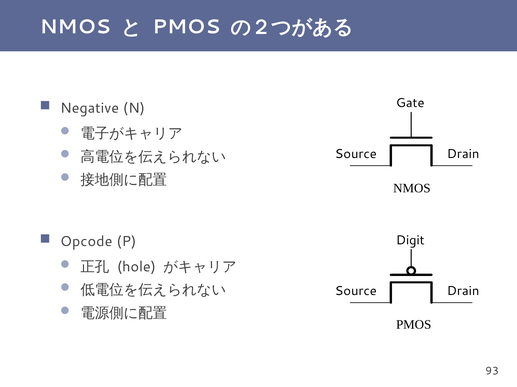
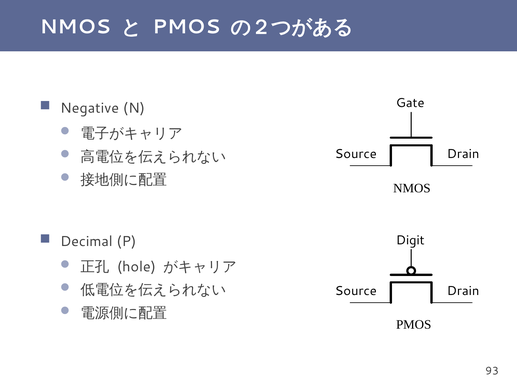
Opcode: Opcode -> Decimal (86, 242)
